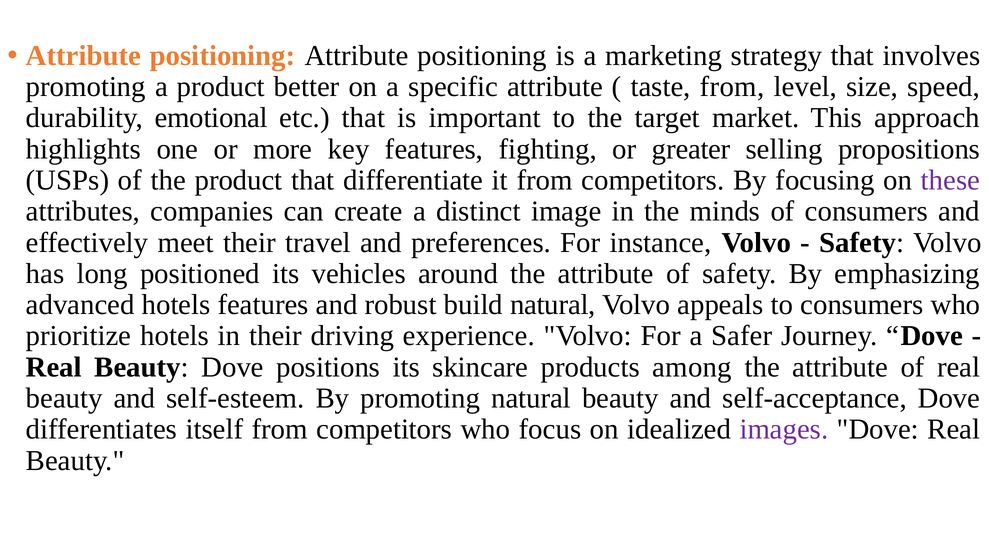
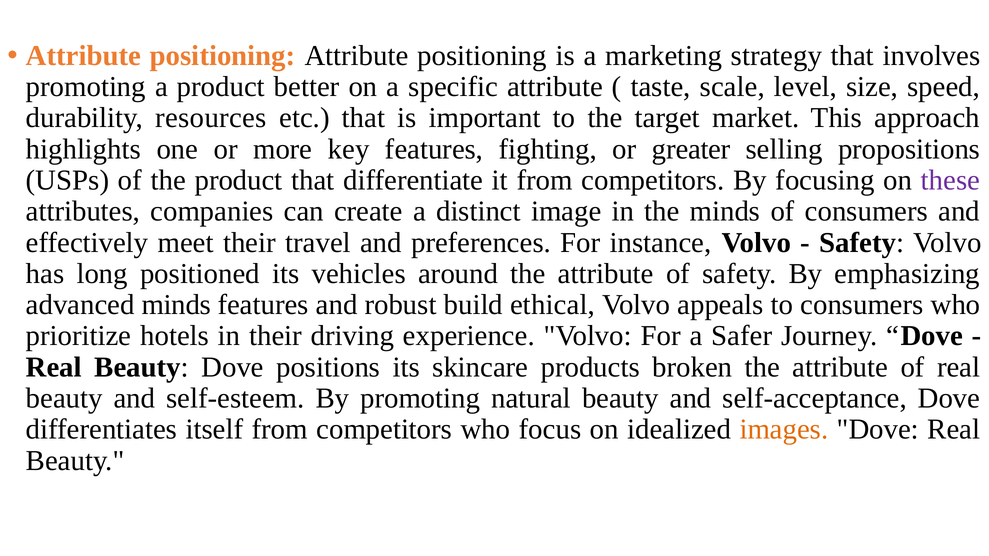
taste from: from -> scale (732, 87)
emotional: emotional -> resources (211, 118)
advanced hotels: hotels -> minds (176, 305)
build natural: natural -> ethical (553, 305)
among: among -> broken (692, 367)
images colour: purple -> orange (784, 430)
